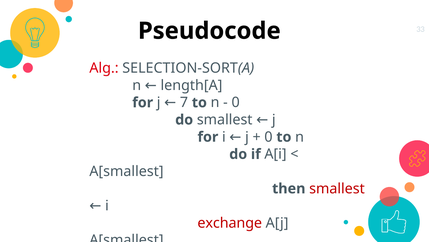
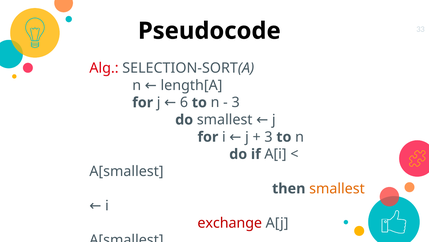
0: 0 -> 3 (236, 102)
7: 7 -> 6 (184, 102)
0: 0 -> 3 (268, 137)
smallest colour: red -> orange (337, 188)
